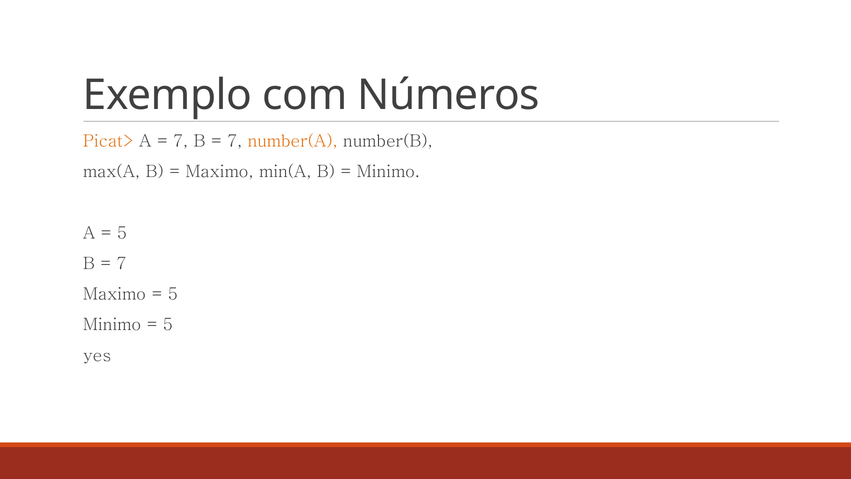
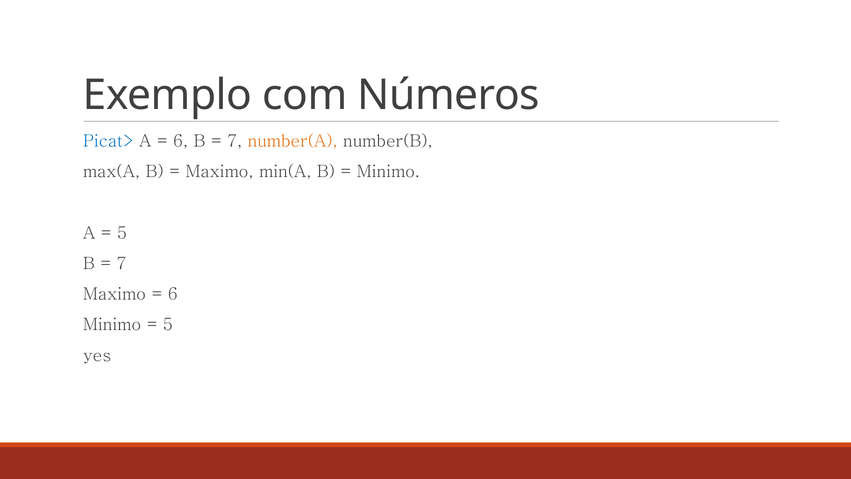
Picat> colour: orange -> blue (108, 141)
7: 7 -> 6 (181, 141)
5: 5 -> 6 (173, 294)
